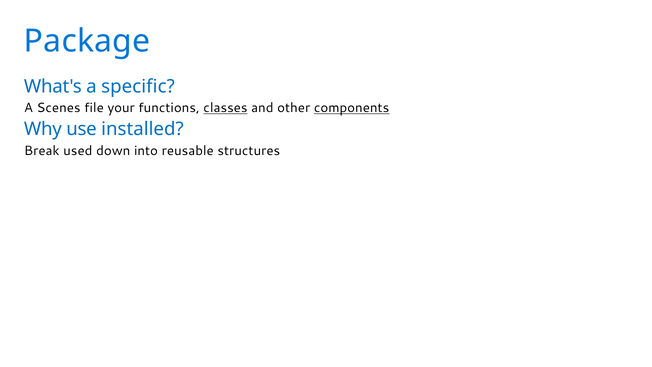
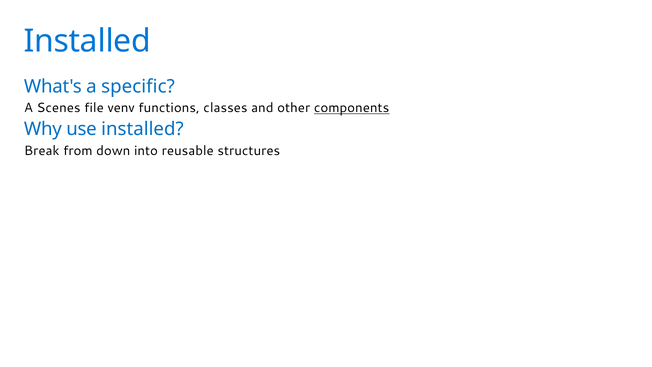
Package: Package -> Installed (87, 41)
your: your -> venv (121, 108)
classes underline: present -> none (225, 108)
used: used -> from (78, 150)
